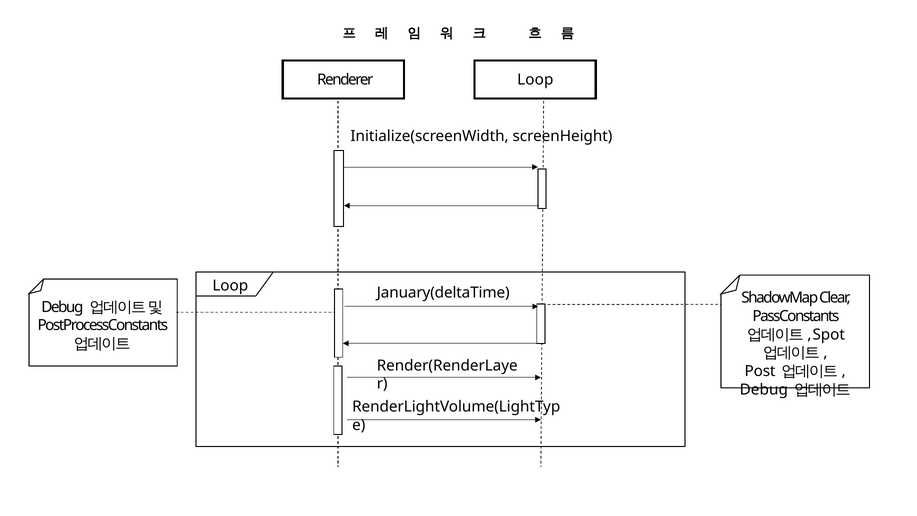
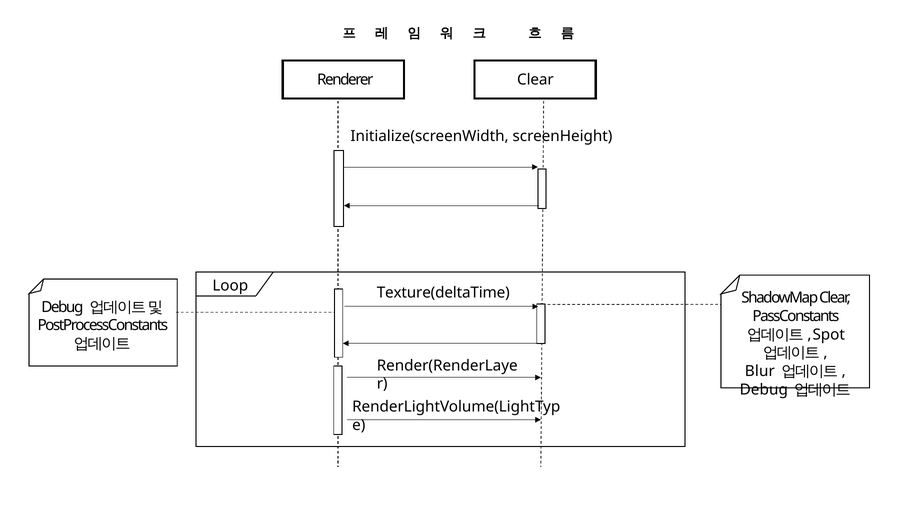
Renderer Loop: Loop -> Clear (535, 80)
January(deltaTime: January(deltaTime -> Texture(deltaTime (443, 293)
Post: Post -> Blur (760, 371)
